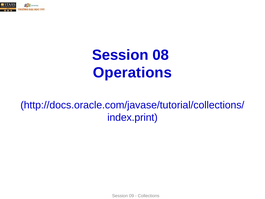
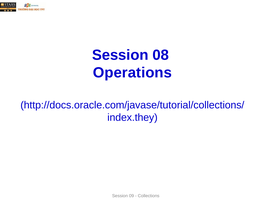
index.print: index.print -> index.they (132, 117)
